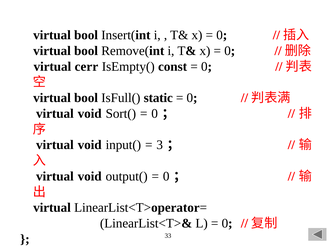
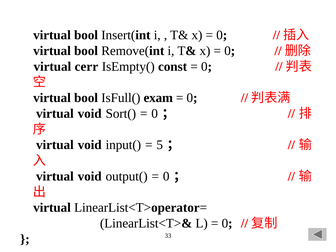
static: static -> exam (158, 98)
3: 3 -> 5 (160, 145)
